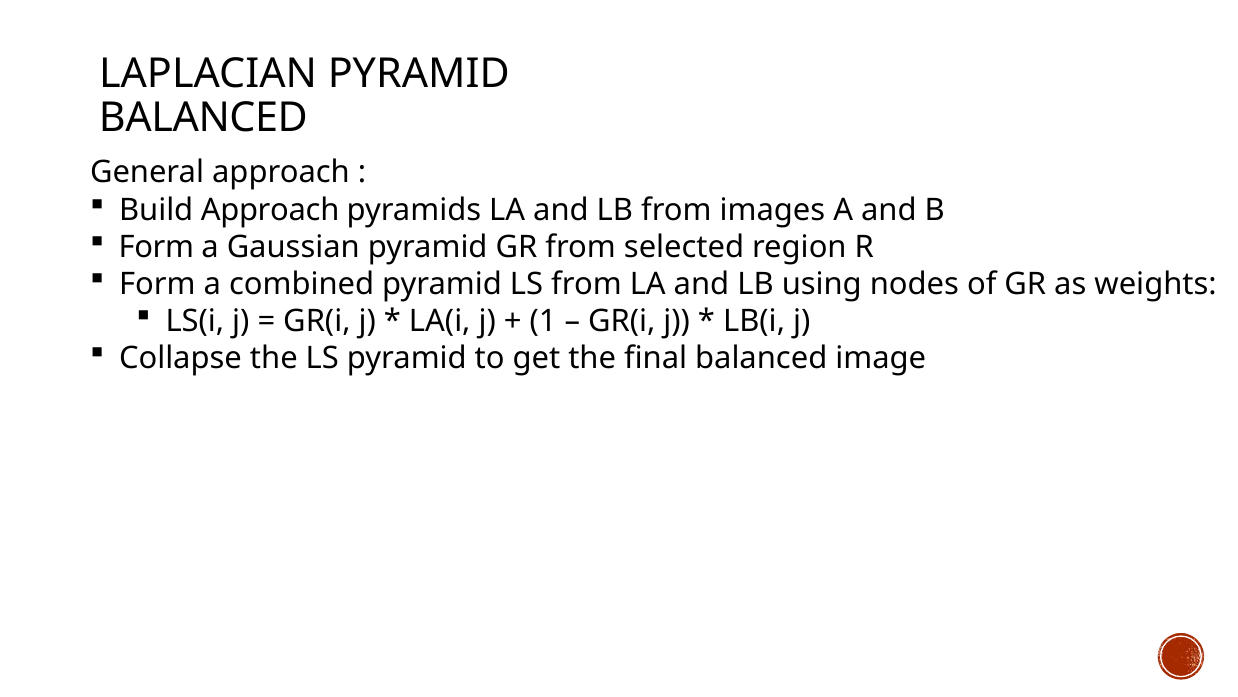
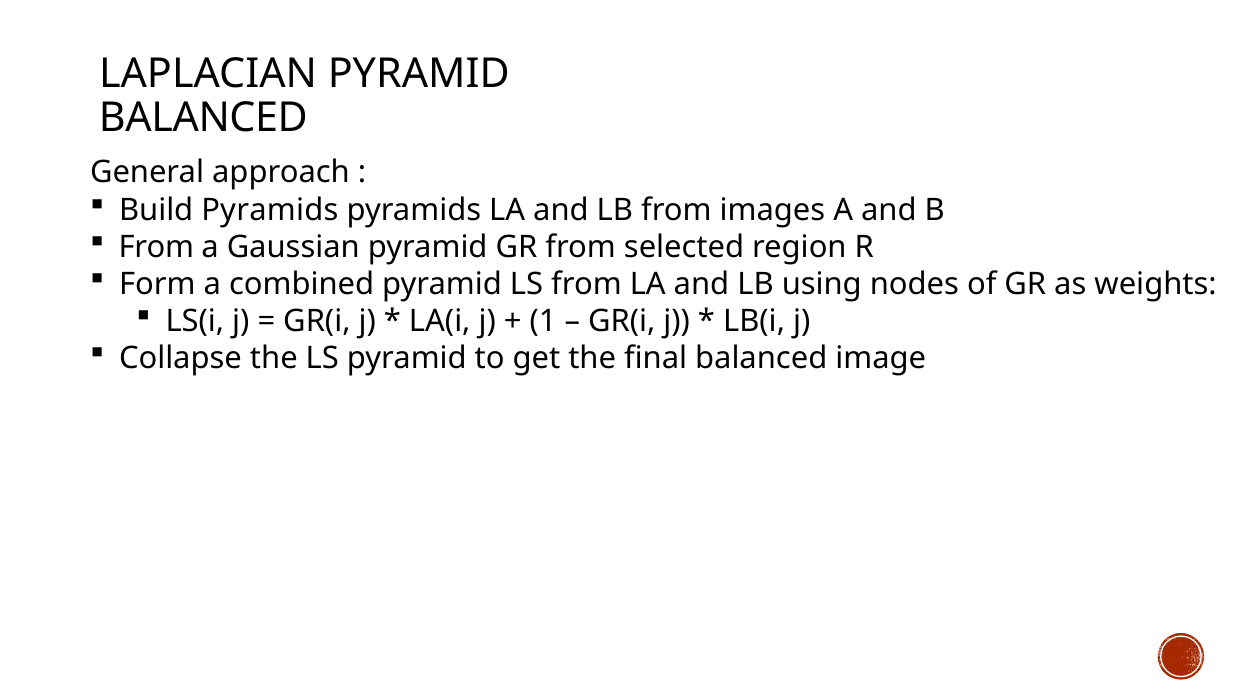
Build Approach: Approach -> Pyramids (270, 210)
Form: Form -> From (156, 247)
